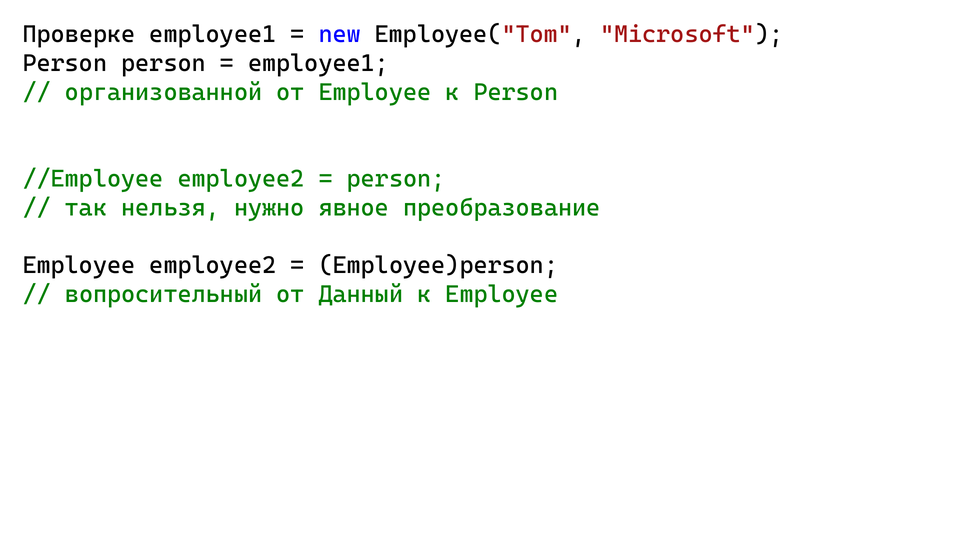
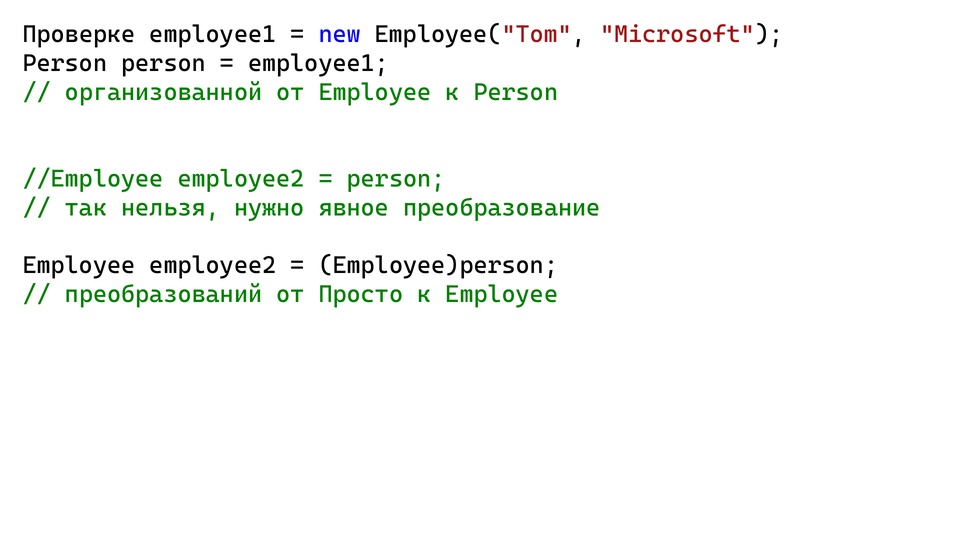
вопросительный: вопросительный -> преобразований (164, 294)
Данный: Данный -> Просто (361, 294)
